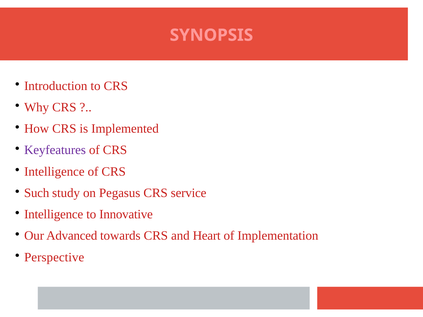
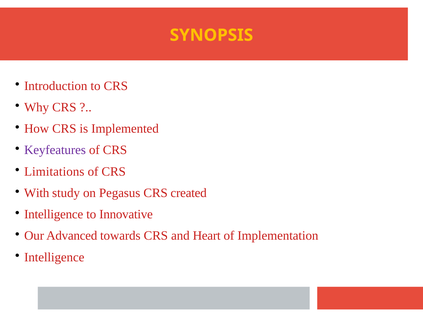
SYNOPSIS colour: pink -> yellow (211, 35)
Intelligence: Intelligence -> Limitations (54, 172)
Such: Such -> With (37, 193)
service: service -> created (189, 193)
Perspective: Perspective -> Intelligence (54, 257)
